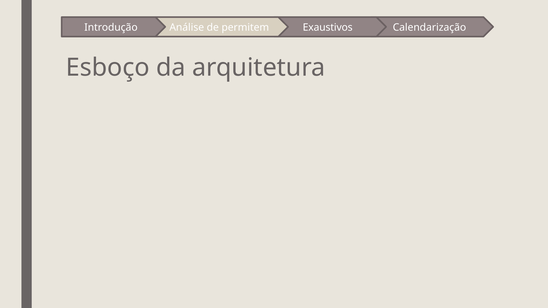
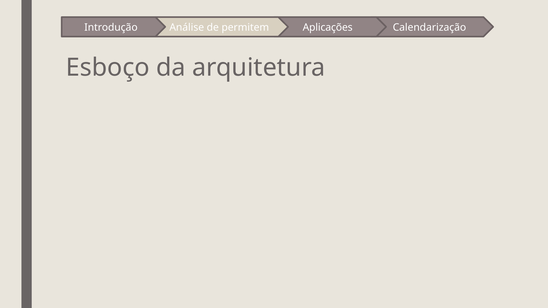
Exaustivos: Exaustivos -> Aplicações (328, 28)
